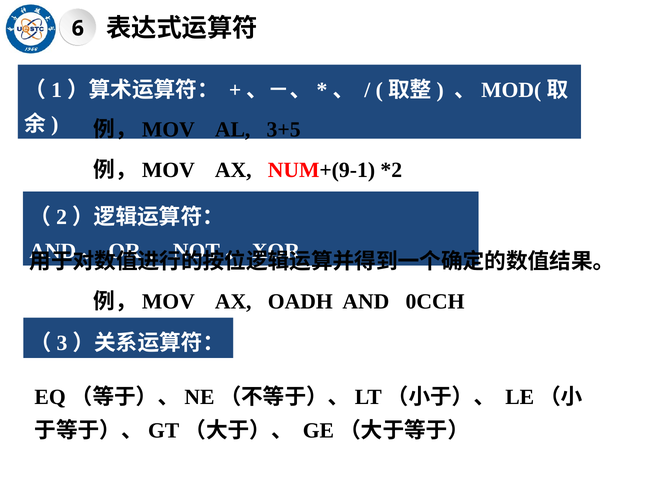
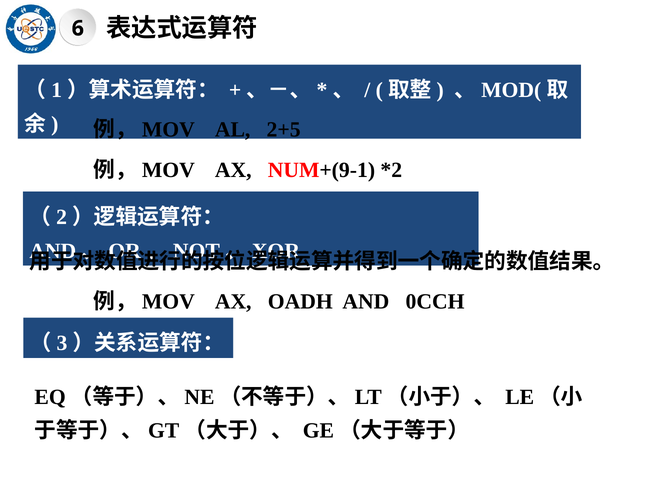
3+5: 3+5 -> 2+5 (284, 130)
